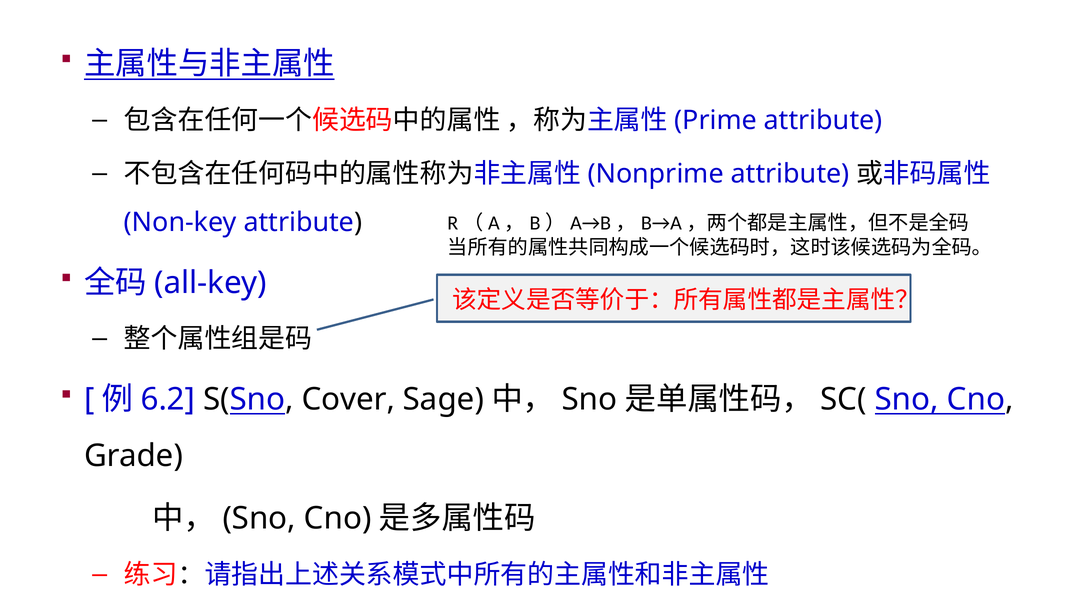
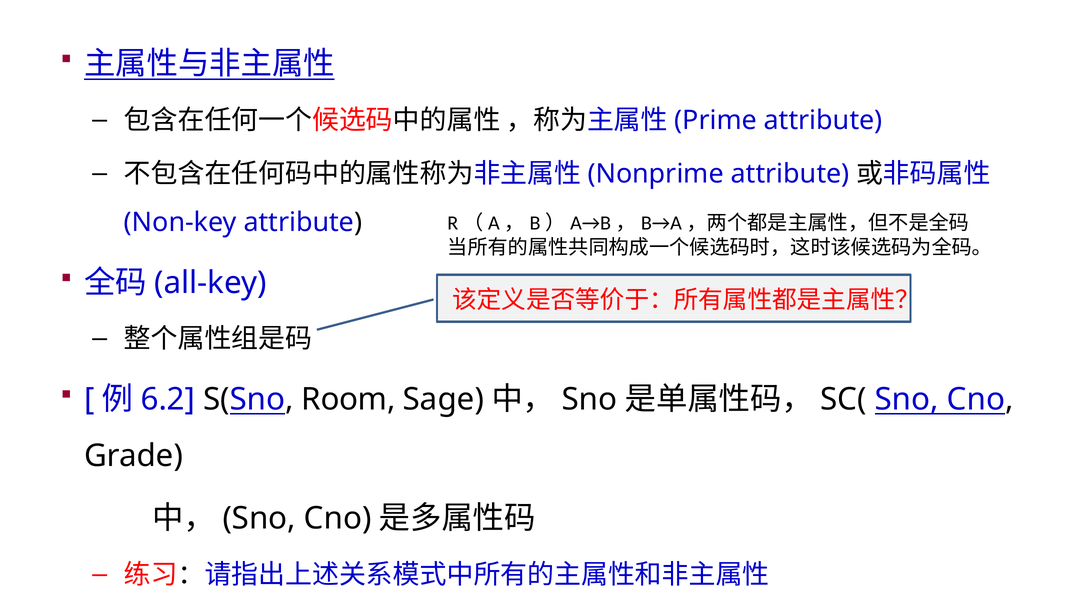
Cover: Cover -> Room (348, 399)
